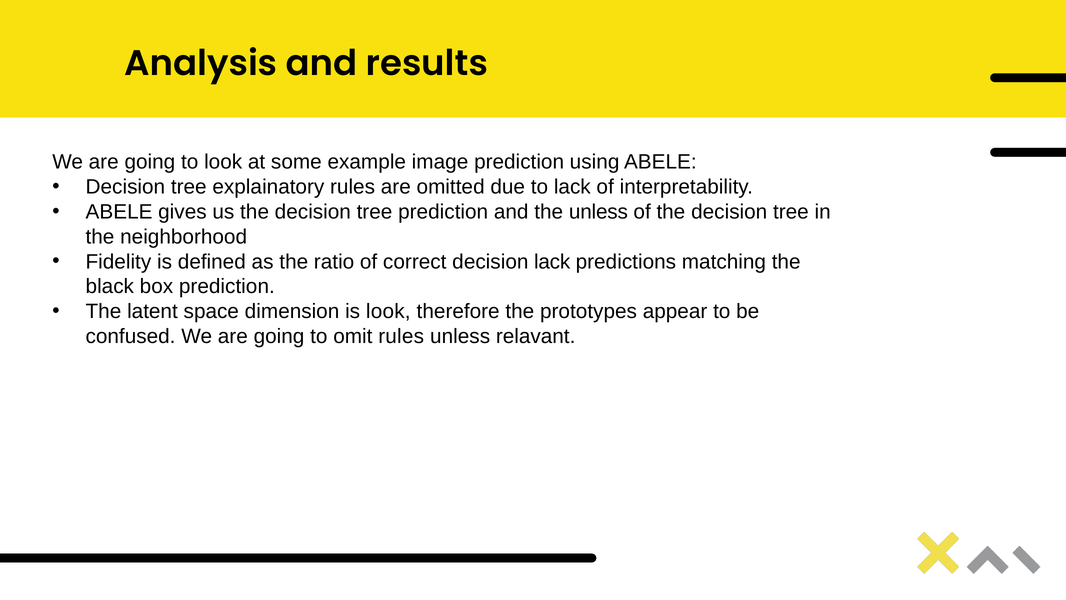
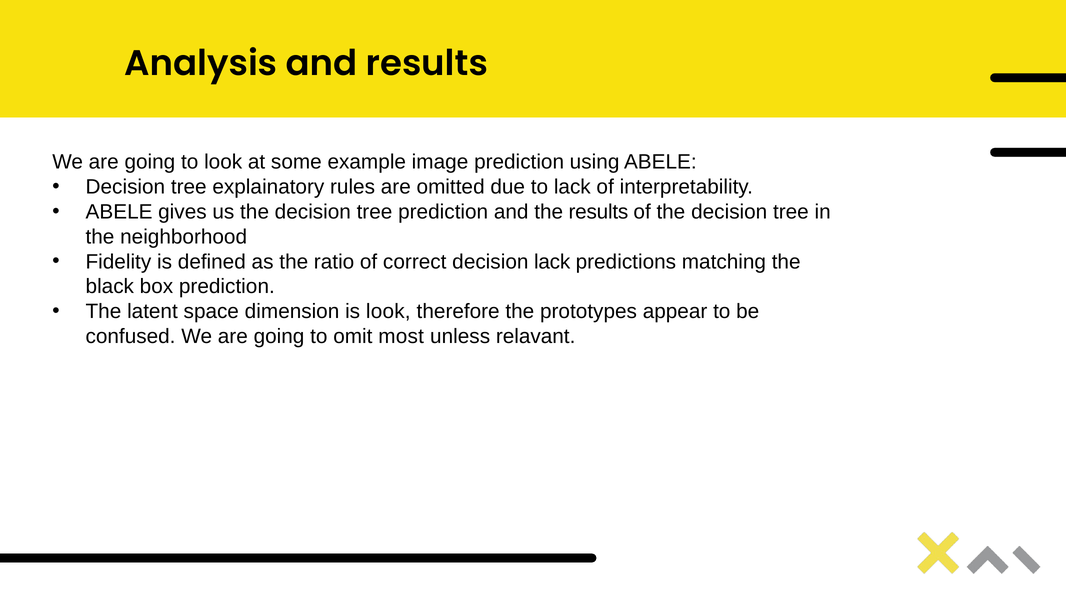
the unless: unless -> results (598, 212)
omit rules: rules -> most (401, 336)
